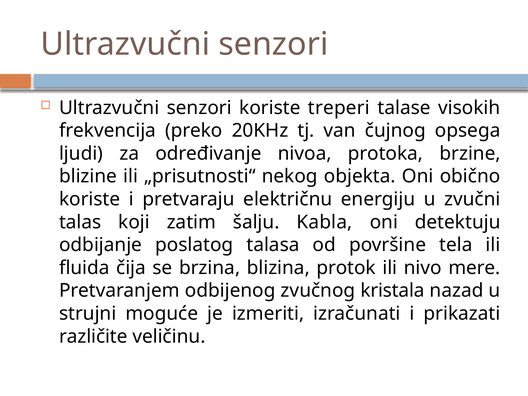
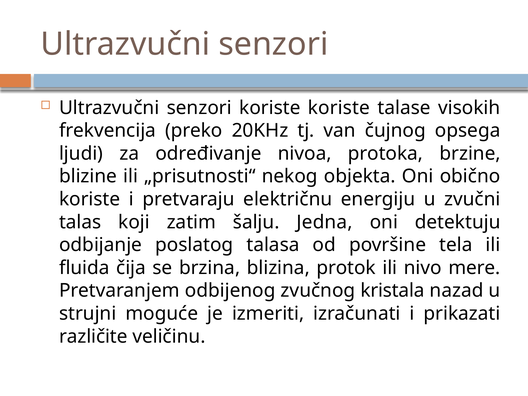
koriste treperi: treperi -> koriste (339, 108)
Kabla: Kabla -> Jedna (324, 222)
